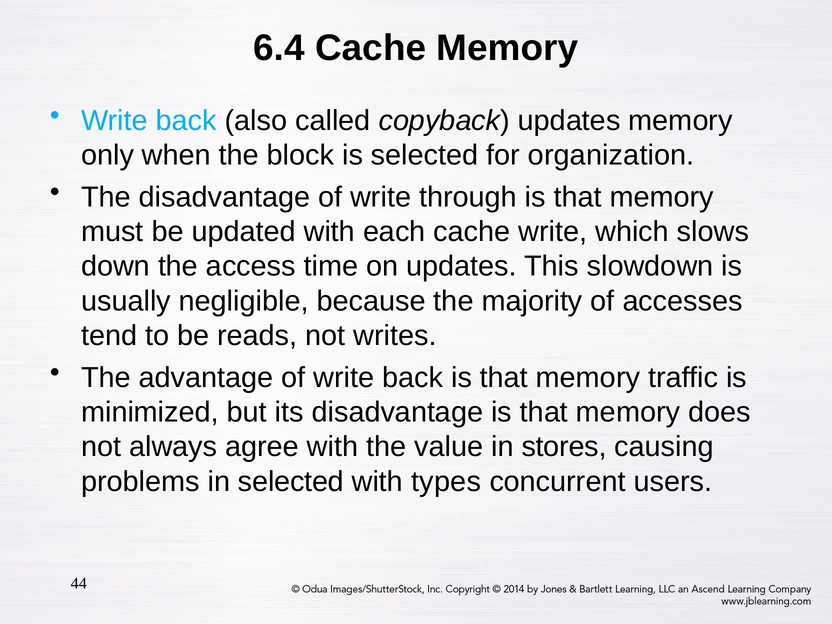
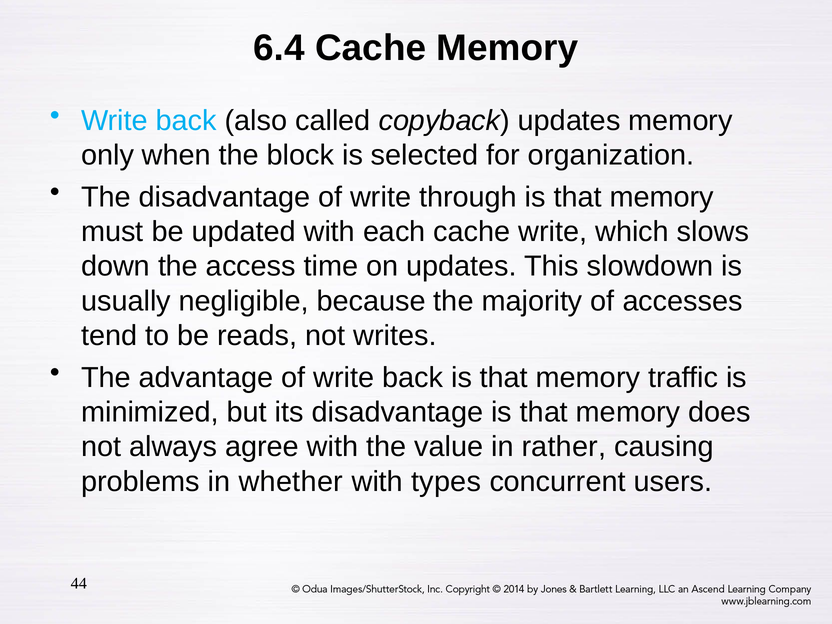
stores: stores -> rather (564, 447)
in selected: selected -> whether (291, 482)
